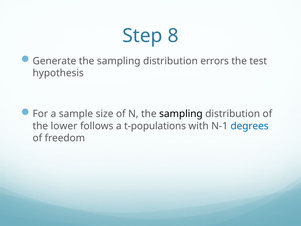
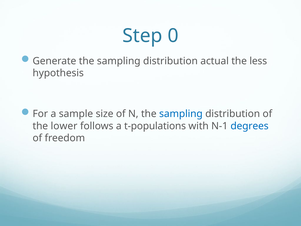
8: 8 -> 0 (173, 36)
errors: errors -> actual (215, 61)
test: test -> less (258, 61)
sampling colour: black -> blue (181, 114)
